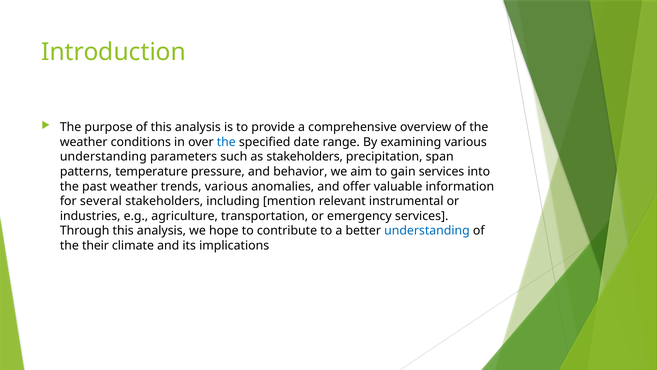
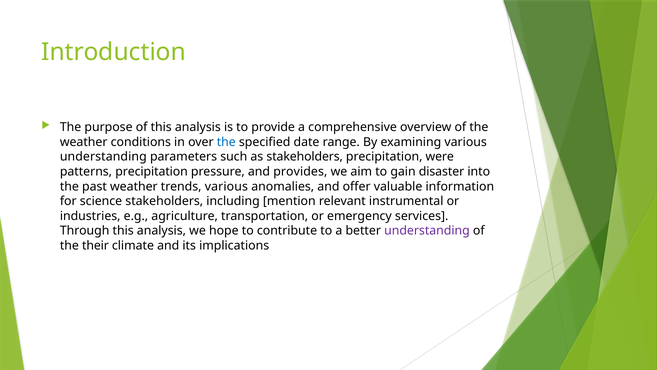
span: span -> were (440, 157)
patterns temperature: temperature -> precipitation (152, 171)
behavior: behavior -> provides (300, 171)
gain services: services -> disaster (442, 171)
several: several -> science (101, 201)
understanding colour: blue -> purple (427, 231)
